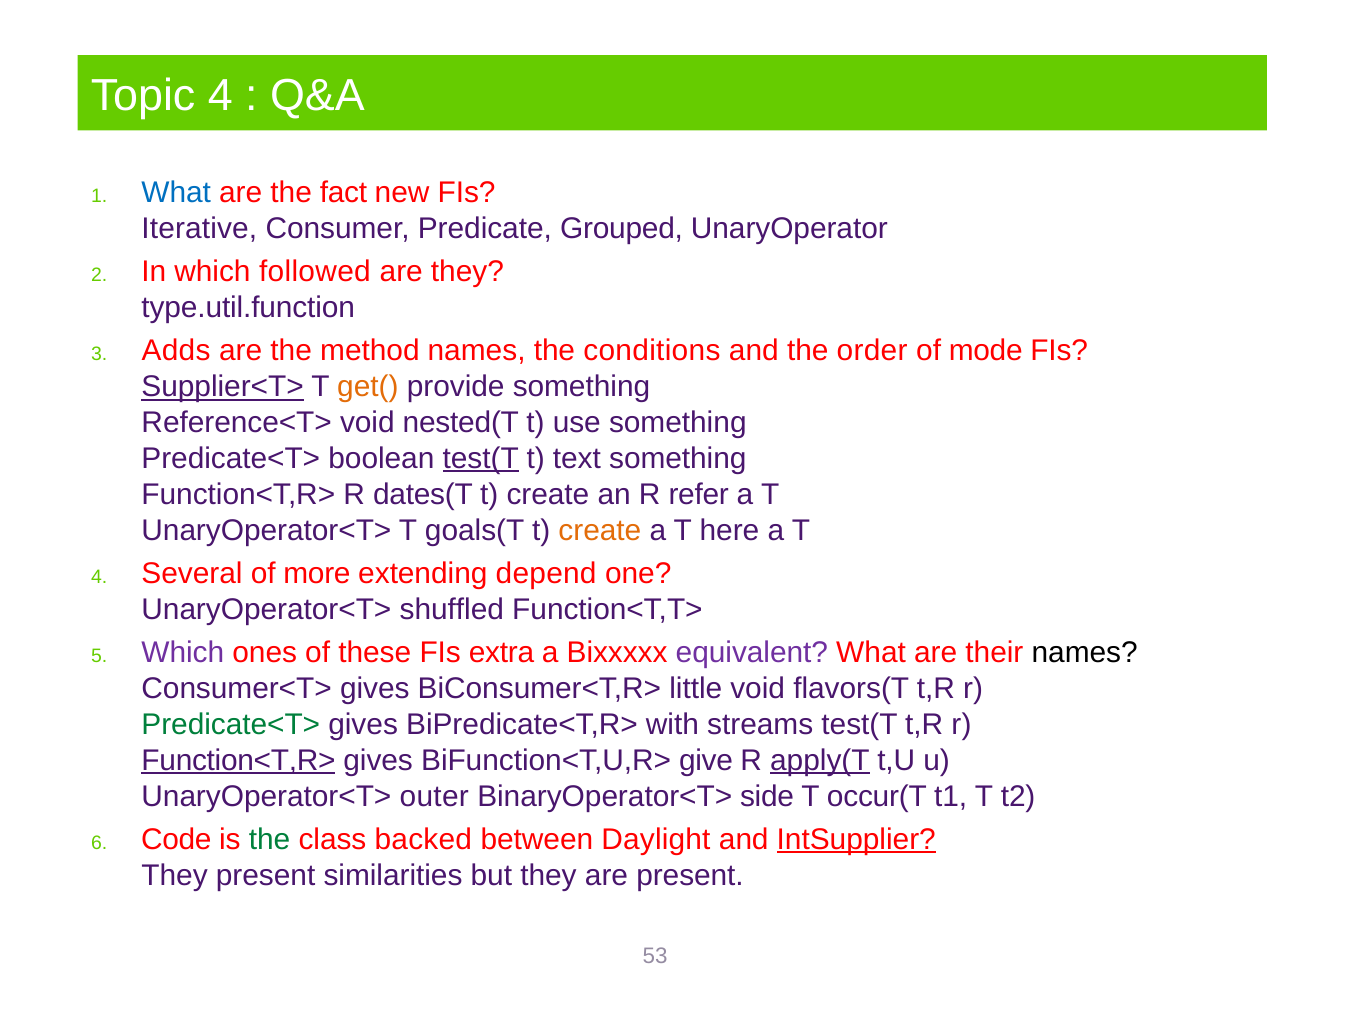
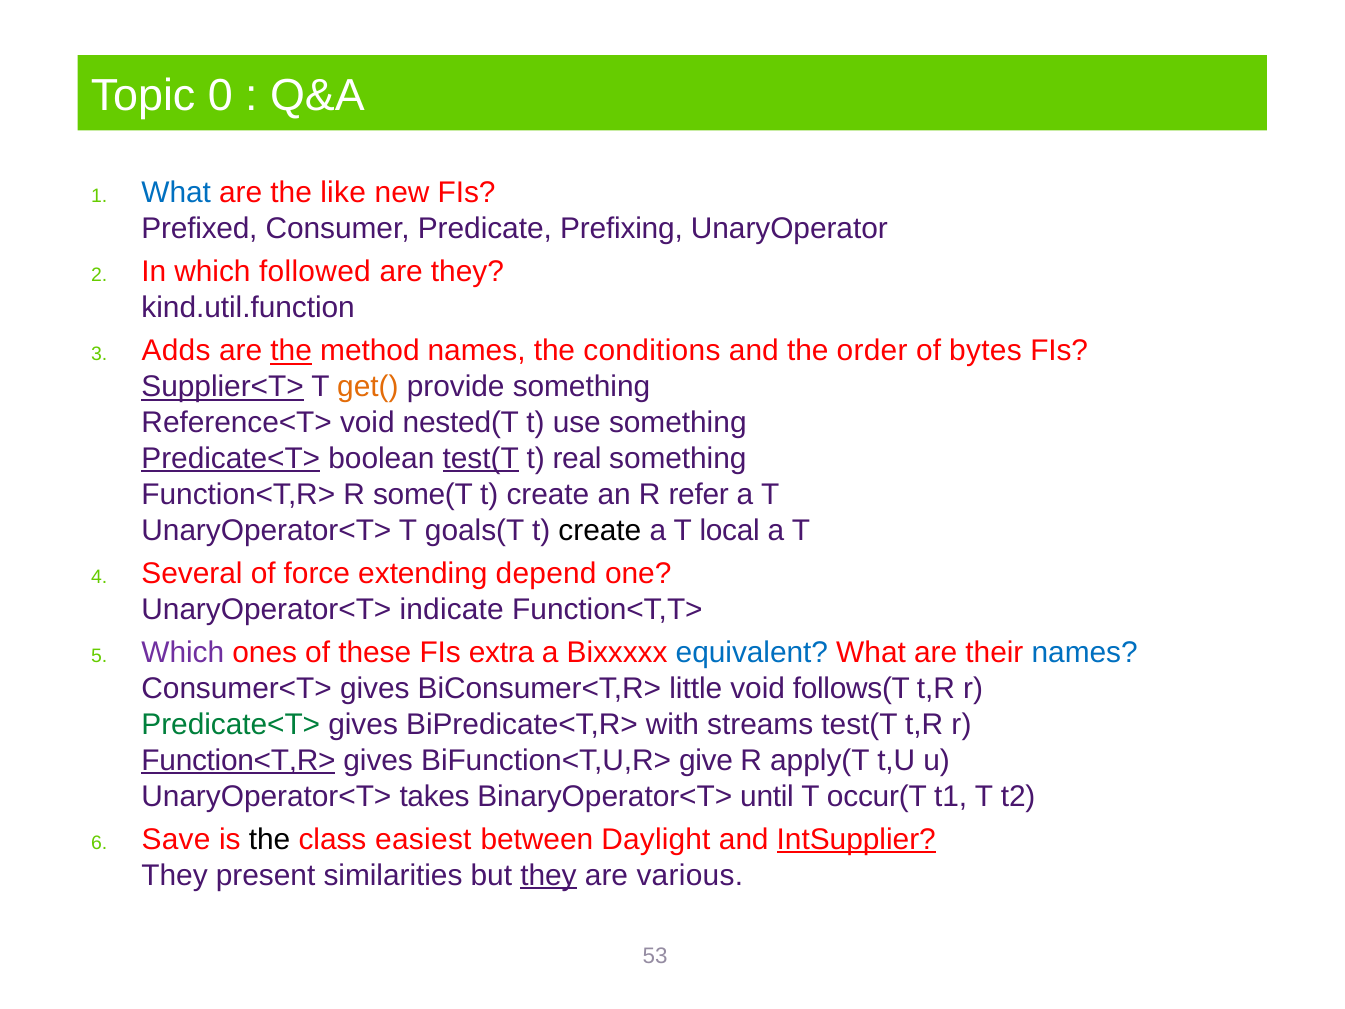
Topic 4: 4 -> 0 (220, 96)
fact: fact -> like (343, 193)
Iterative: Iterative -> Prefixed (200, 228)
Grouped: Grouped -> Prefixing (621, 228)
type.util.function: type.util.function -> kind.util.function (248, 308)
the underline: none -> present (291, 351)
mode: mode -> bytes (985, 351)
Predicate<T> underline: none -> present (231, 458)
text: text -> real (577, 458)
dates(T: dates(T -> some(T (423, 494)
create colour: orange -> black (600, 530)
here: here -> local (730, 530)
more: more -> force (317, 573)
shuffled: shuffled -> indicate (452, 609)
equivalent colour: purple -> blue (752, 653)
names colour: black -> blue (1085, 653)
flavors(T: flavors(T -> follows(T (851, 688)
apply(T underline: present -> none (820, 760)
outer: outer -> takes (435, 796)
side: side -> until (767, 796)
Code: Code -> Save (176, 839)
the colour: green -> black (270, 839)
backed: backed -> easiest (423, 839)
they underline: none -> present (548, 875)
are present: present -> various (690, 875)
